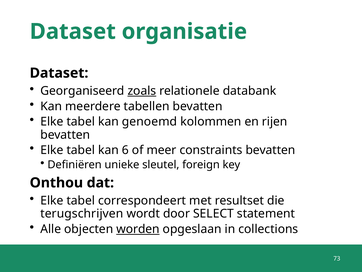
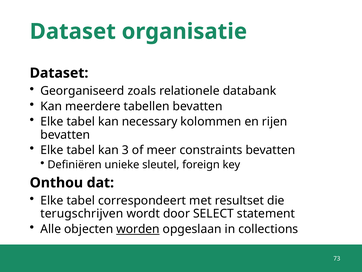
zoals underline: present -> none (142, 91)
genoemd: genoemd -> necessary (150, 122)
6: 6 -> 3 (125, 150)
